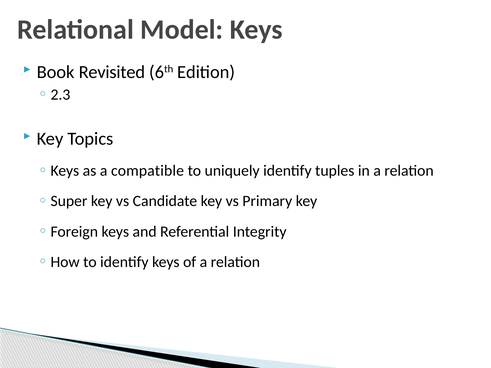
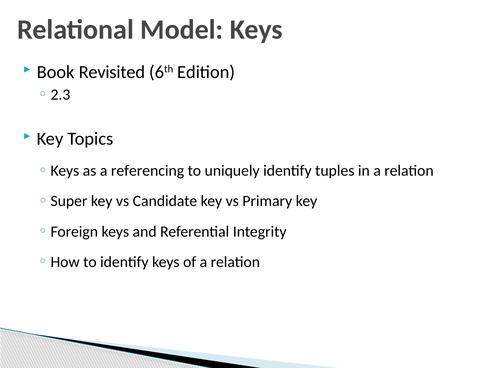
compatible: compatible -> referencing (148, 171)
